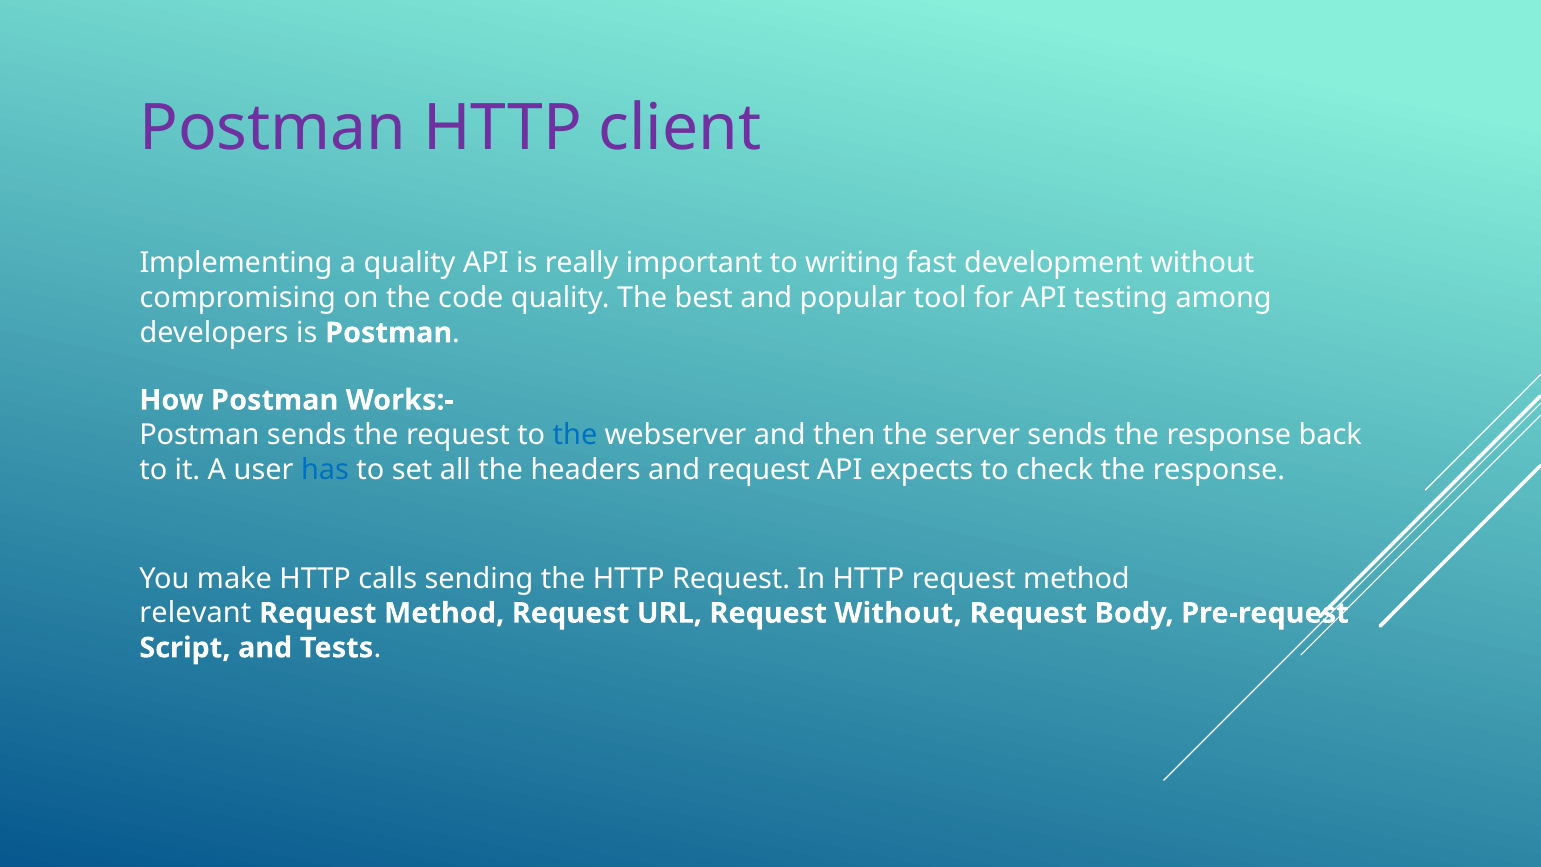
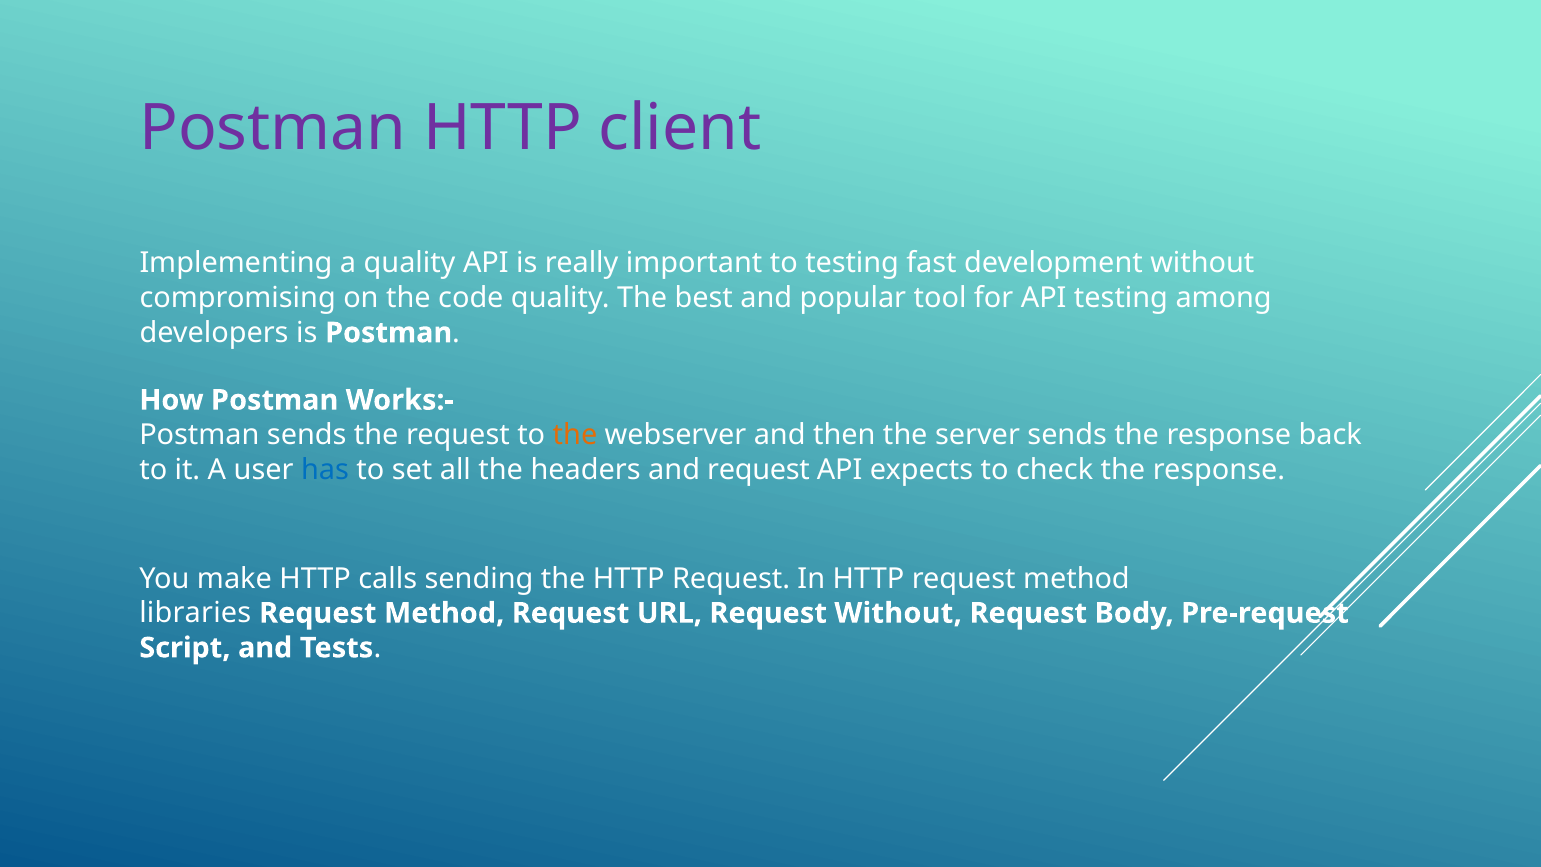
to writing: writing -> testing (852, 263)
the colour: blue -> orange (575, 435)
relevant: relevant -> libraries (195, 613)
